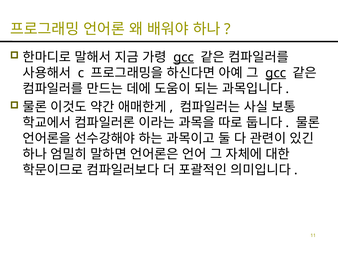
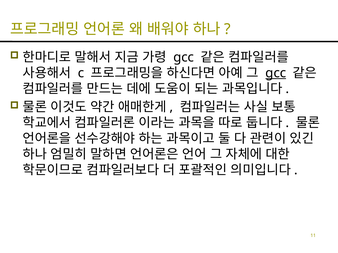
gcc underline: present -> none (184, 57)
